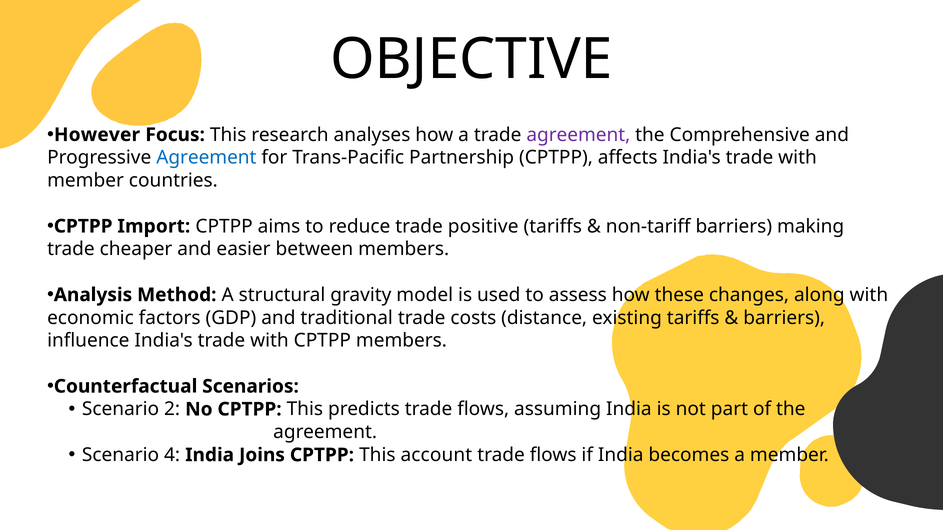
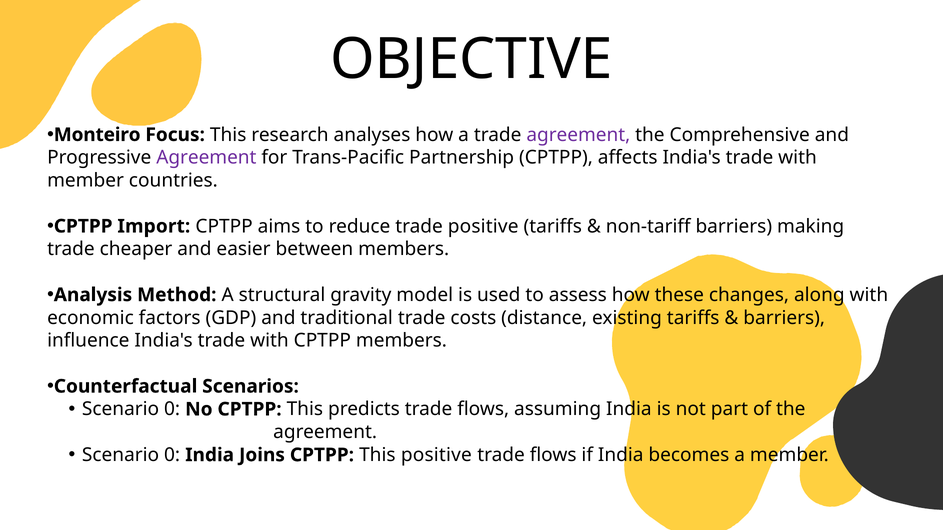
However: However -> Monteiro (97, 135)
Agreement colour: blue -> purple (206, 158)
2: 2 -> 0 (172, 409)
4: 4 -> 0 (172, 455)
This account: account -> positive (436, 455)
